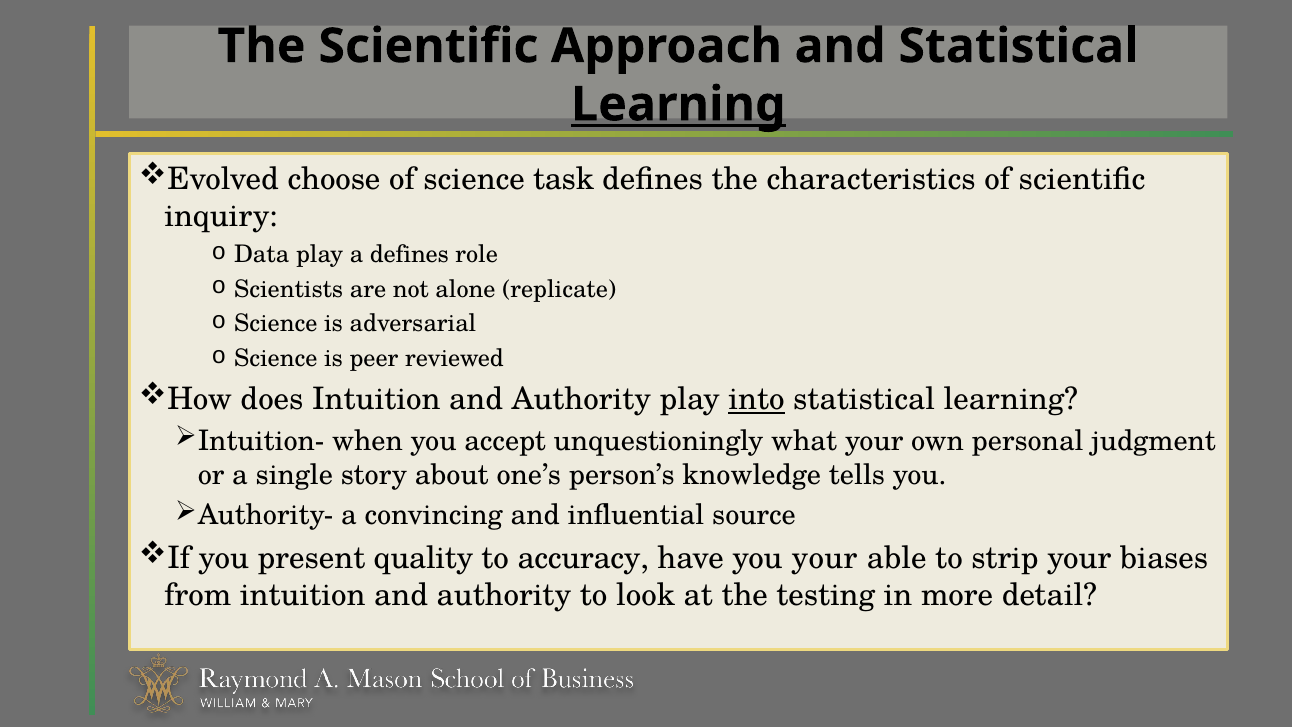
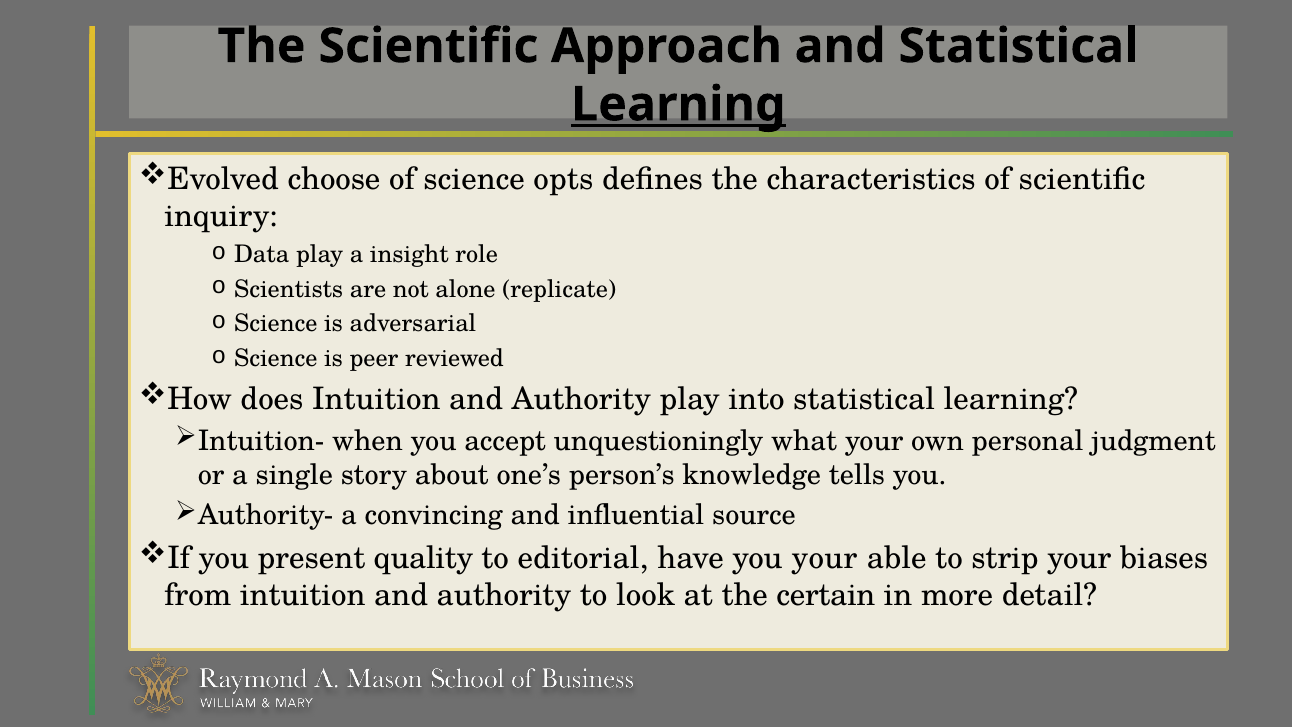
task: task -> opts (563, 179)
a defines: defines -> insight (409, 254)
into underline: present -> none (757, 399)
accuracy: accuracy -> editorial (583, 558)
testing: testing -> certain (826, 596)
